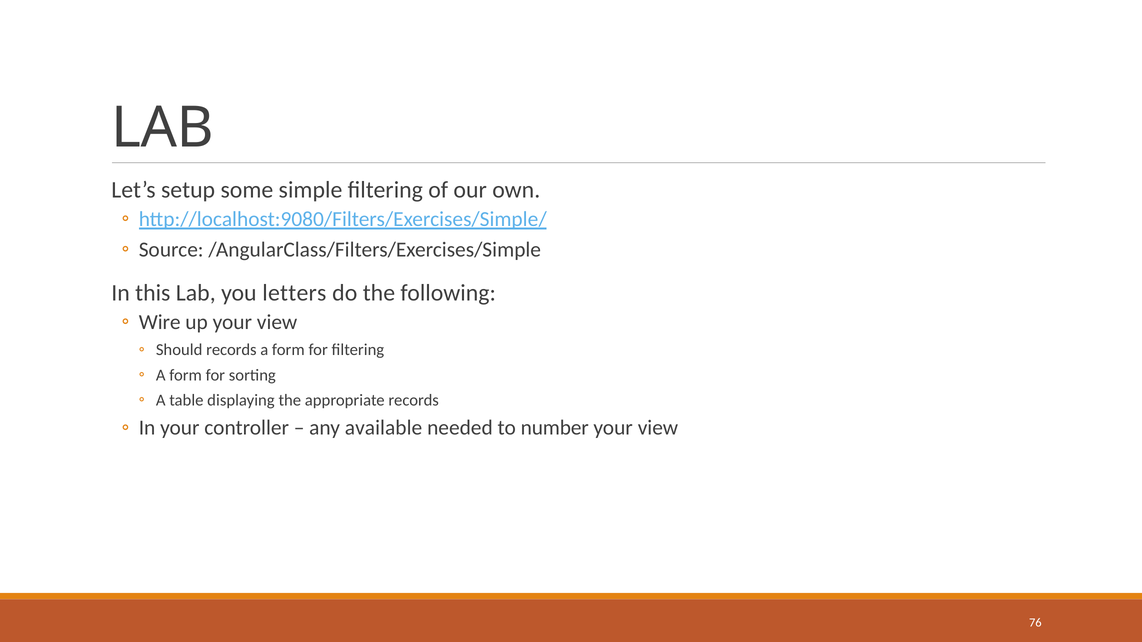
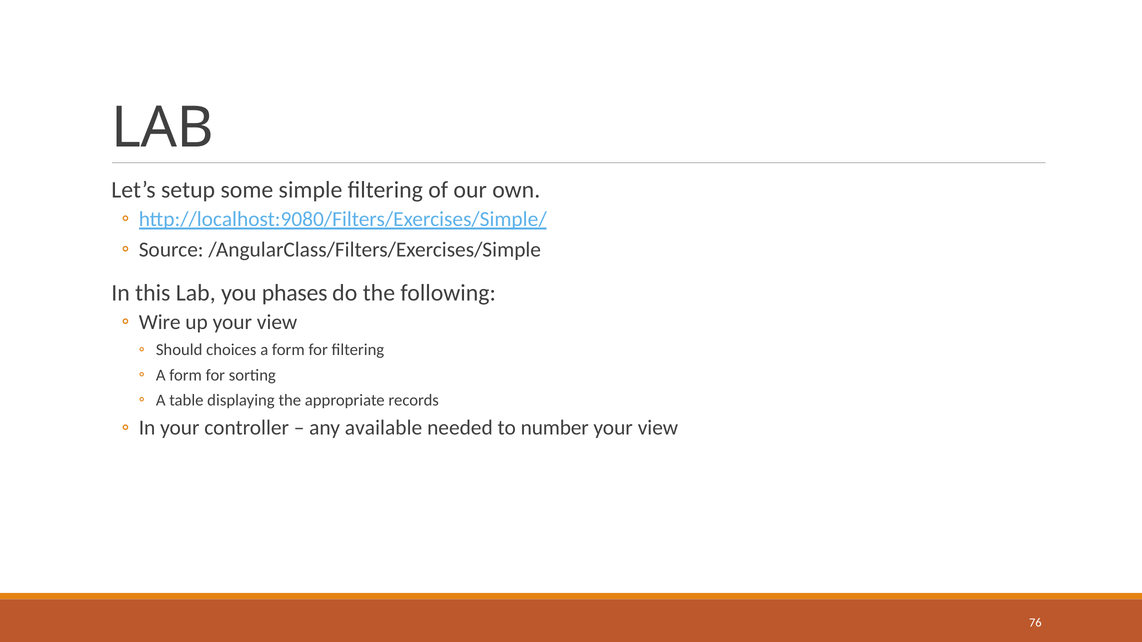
letters: letters -> phases (295, 293)
Should records: records -> choices (231, 350)
